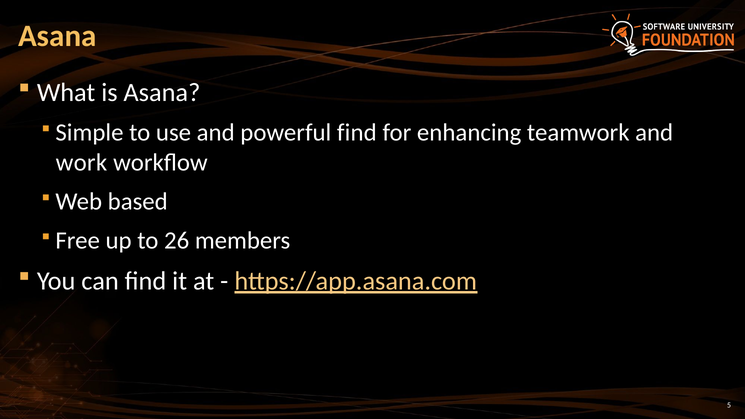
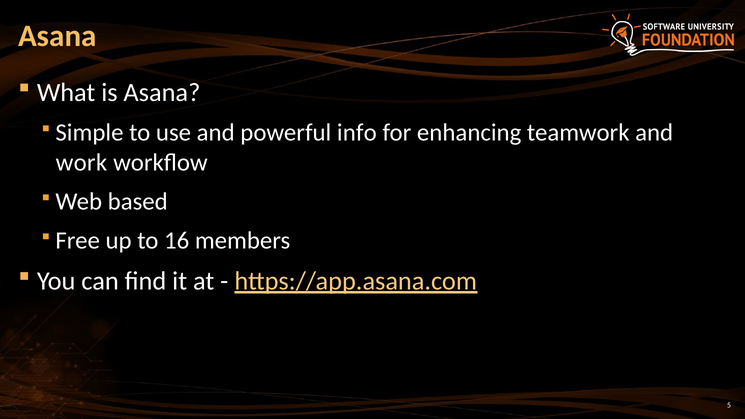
powerful find: find -> info (357, 133)
26: 26 -> 16 (177, 241)
